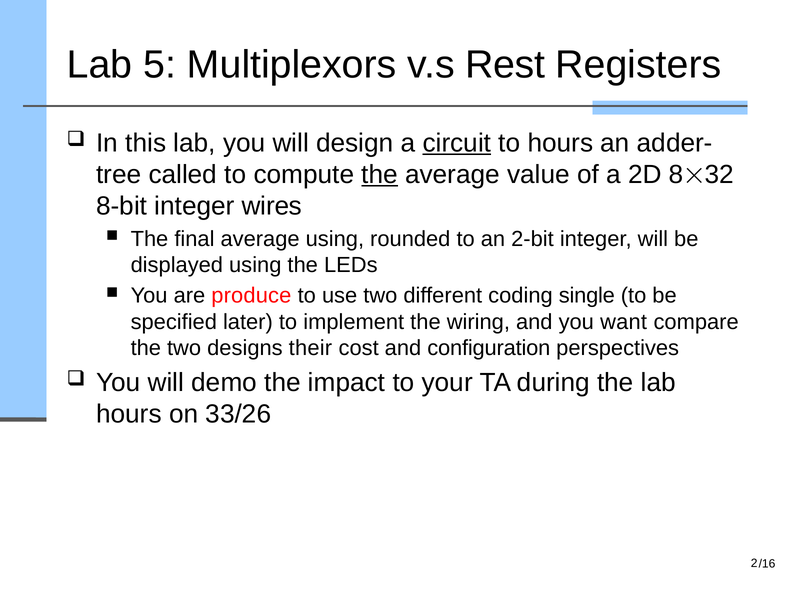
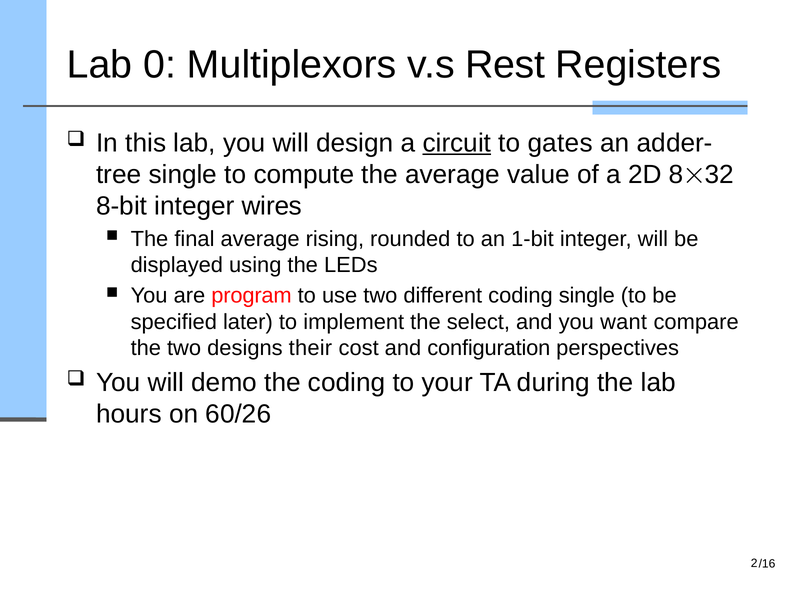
5: 5 -> 0 (160, 65)
to hours: hours -> gates (560, 143)
called: called -> single (183, 175)
the underline: present -> none (380, 175)
average using: using -> rising (335, 239)
2-bit: 2-bit -> 1-bit (532, 239)
produce: produce -> program (252, 296)
wiring: wiring -> select (478, 322)
the impact: impact -> coding (347, 383)
33/26: 33/26 -> 60/26 (238, 414)
